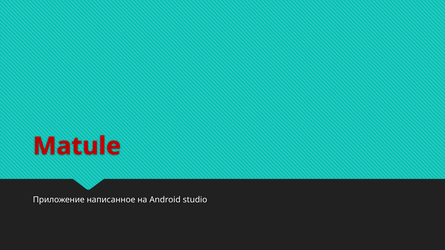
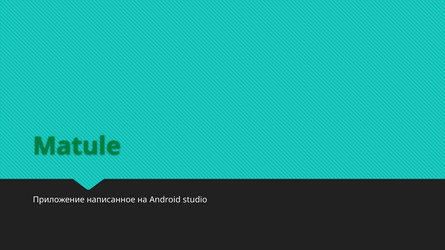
Matule colour: red -> green (77, 146)
